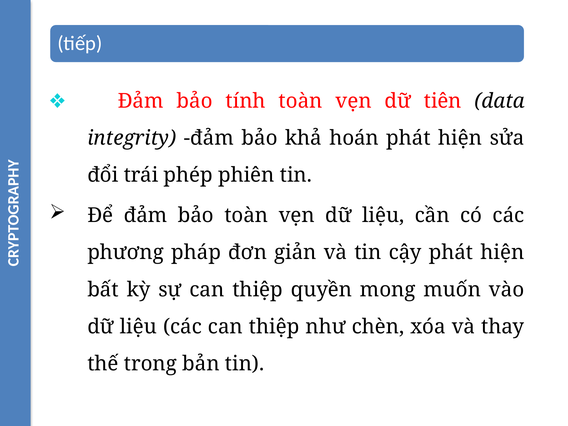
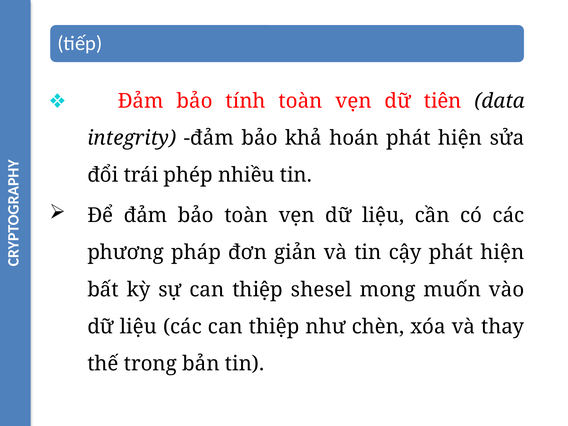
phiên: phiên -> nhiều (246, 175)
quyền: quyền -> shesel (321, 290)
